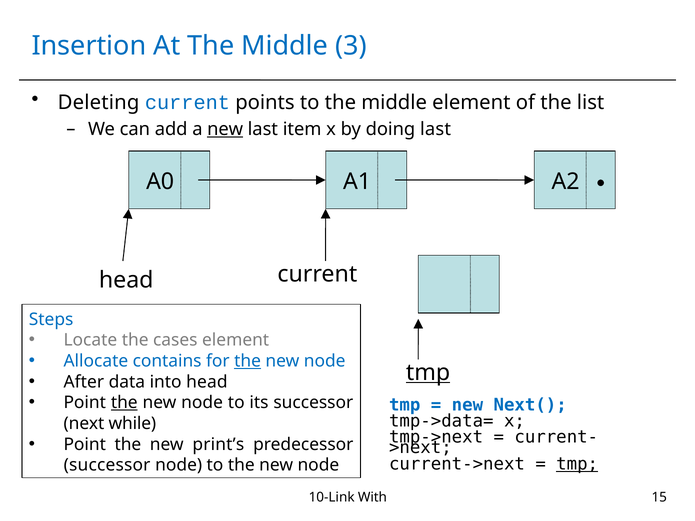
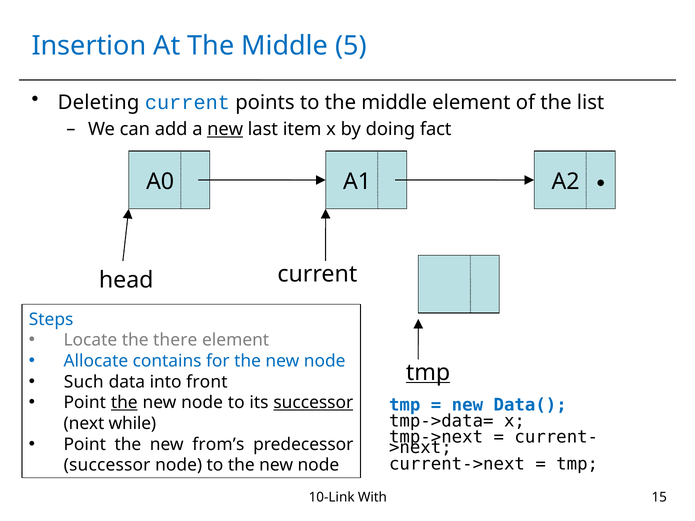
3: 3 -> 5 (351, 46)
doing last: last -> fact (436, 129)
cases: cases -> there (175, 340)
the underline: present -> none (248, 361)
After: After -> Such (84, 382)
into head: head -> front (207, 382)
successor underline: none -> present (313, 403)
Next(: Next( -> Data( (530, 405)
print’s: print’s -> from’s (218, 445)
tmp underline: present -> none (577, 464)
